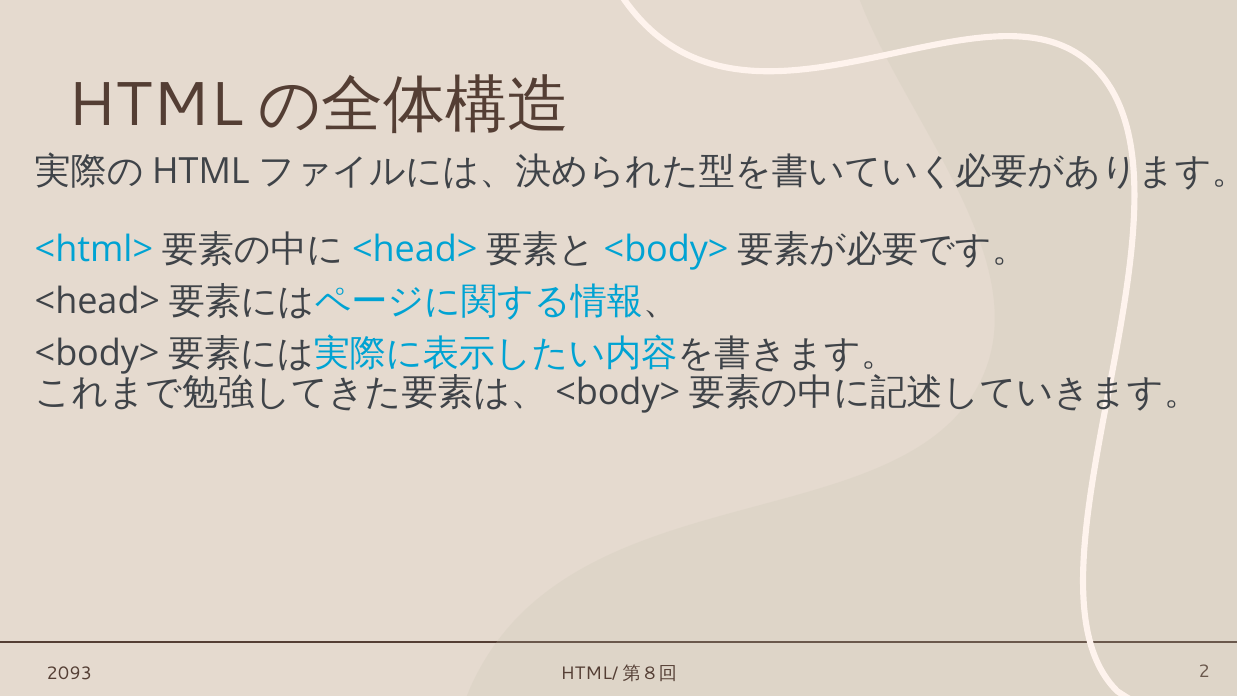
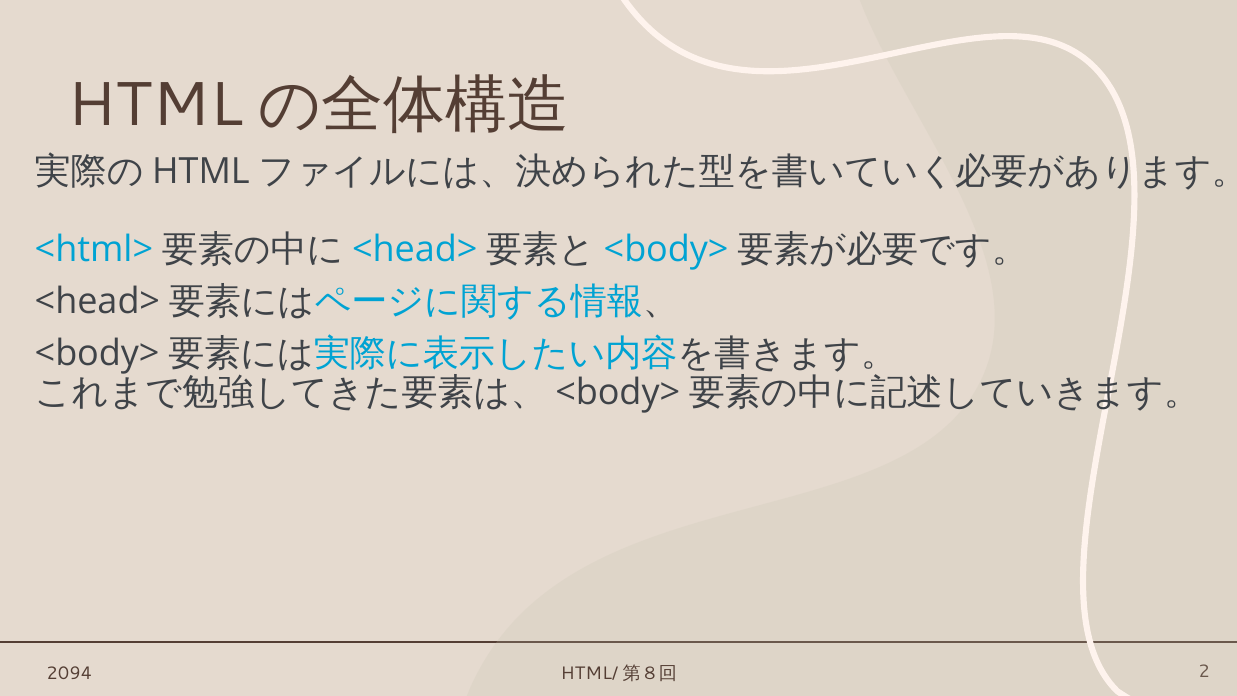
2093: 2093 -> 2094 (69, 673)
